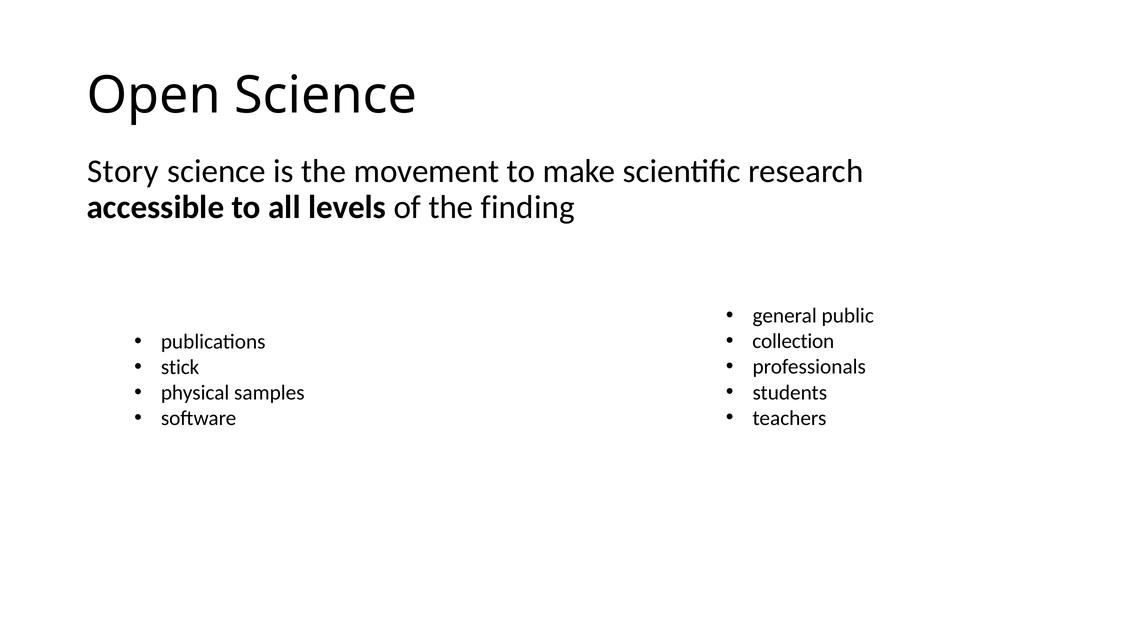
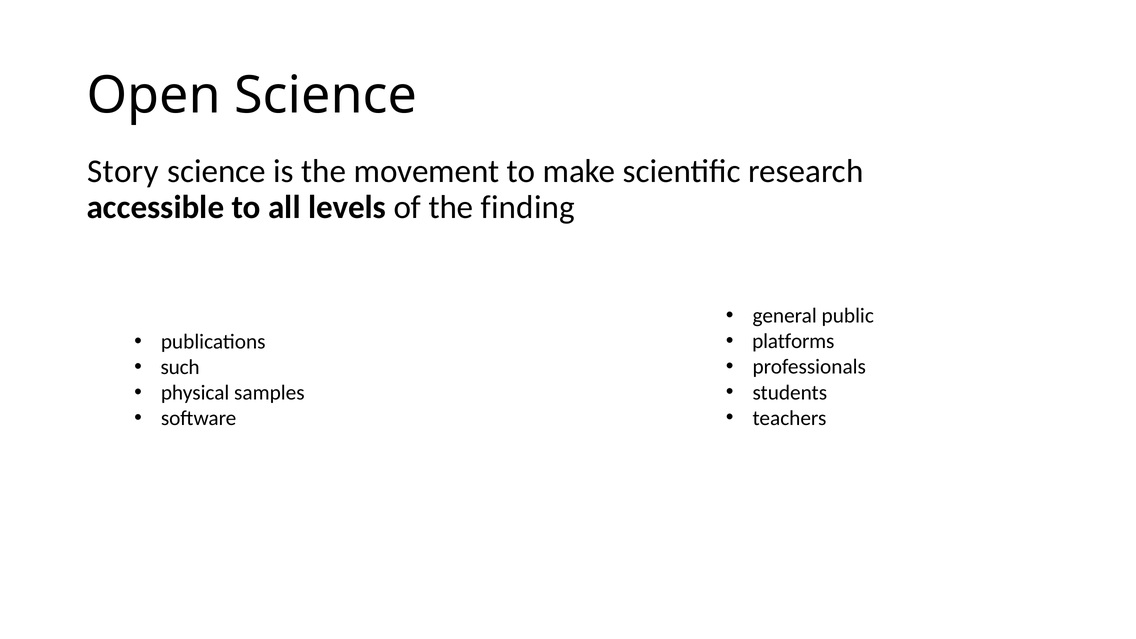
collection: collection -> platforms (793, 341)
stick: stick -> such (180, 367)
